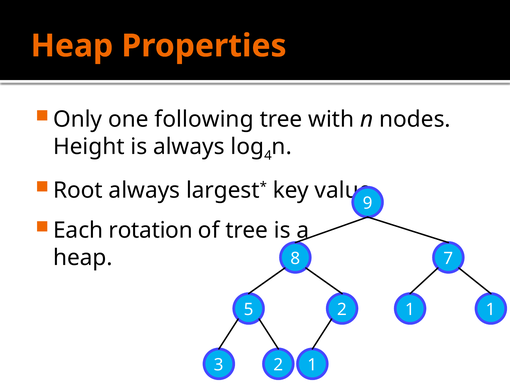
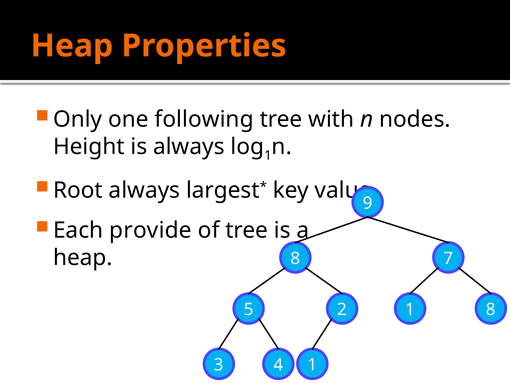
4: 4 -> 1 (268, 155)
rotation: rotation -> provide (151, 230)
1 1: 1 -> 8 (491, 309)
3 2: 2 -> 4 (278, 365)
